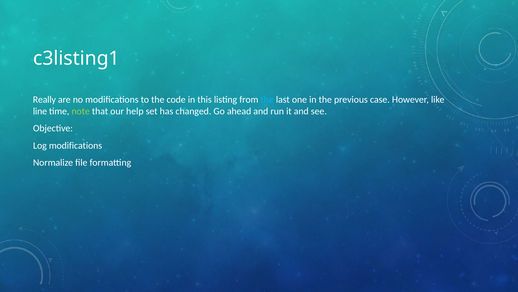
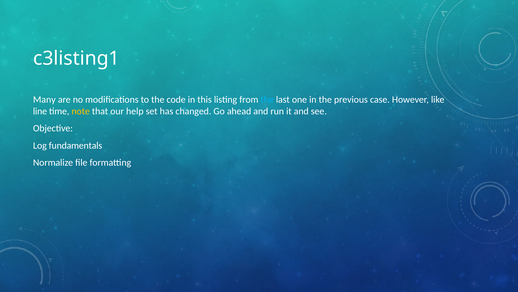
Really: Really -> Many (44, 99)
note colour: light green -> yellow (81, 111)
Log modifications: modifications -> fundamentals (76, 145)
